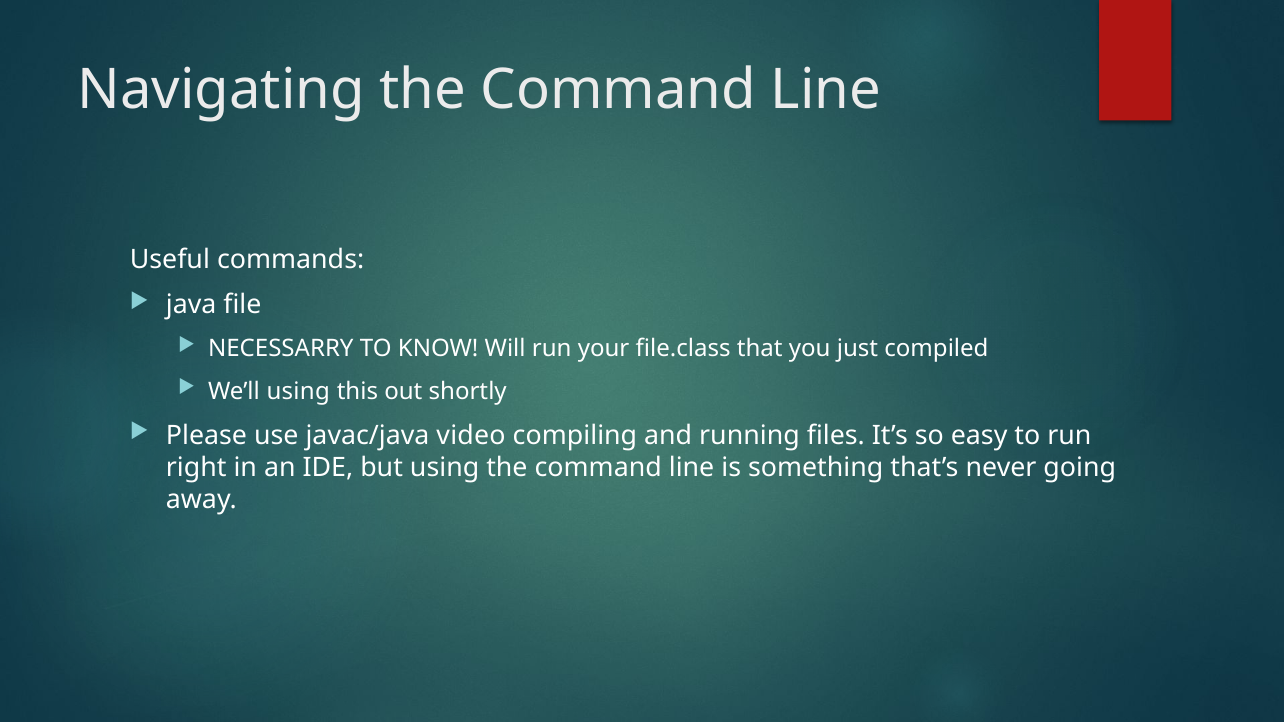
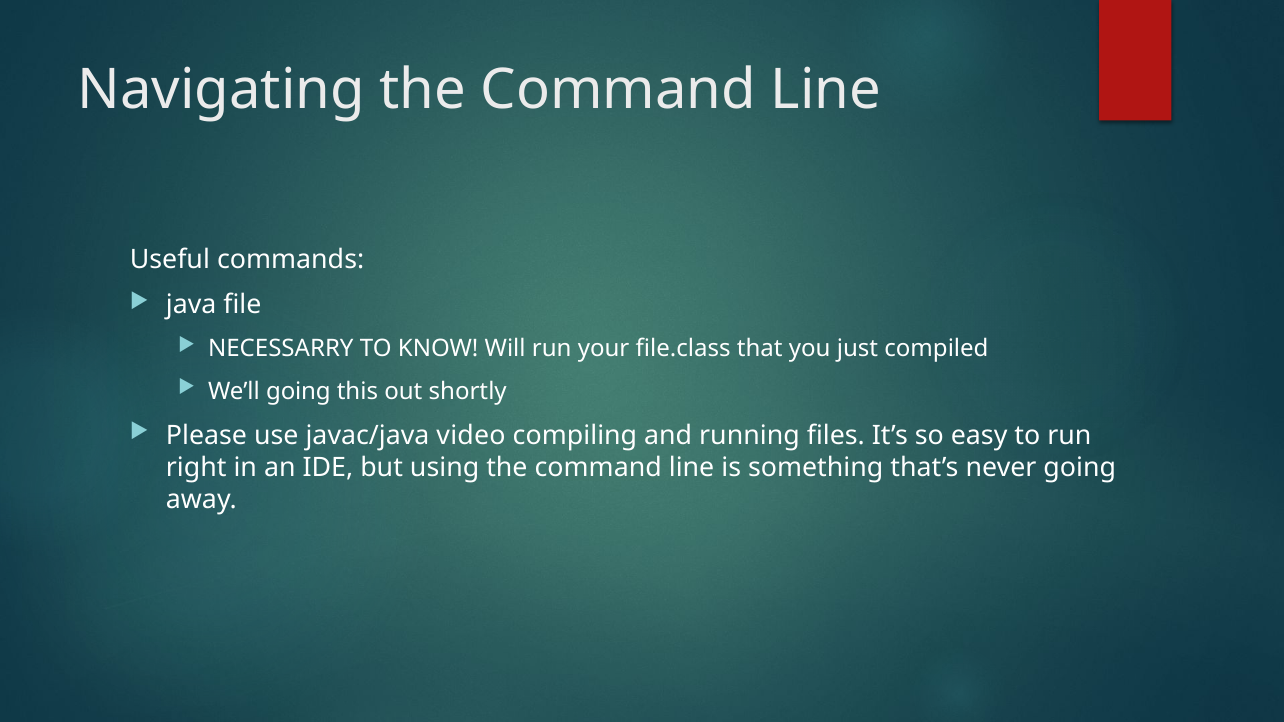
We’ll using: using -> going (298, 391)
